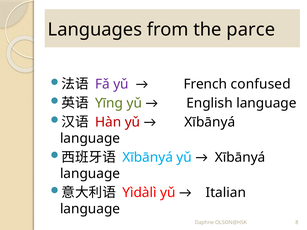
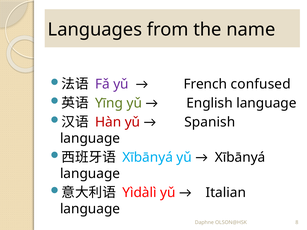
parce: parce -> name (251, 30)
Xībānyá: Xībānyá -> Spanish (210, 122)
